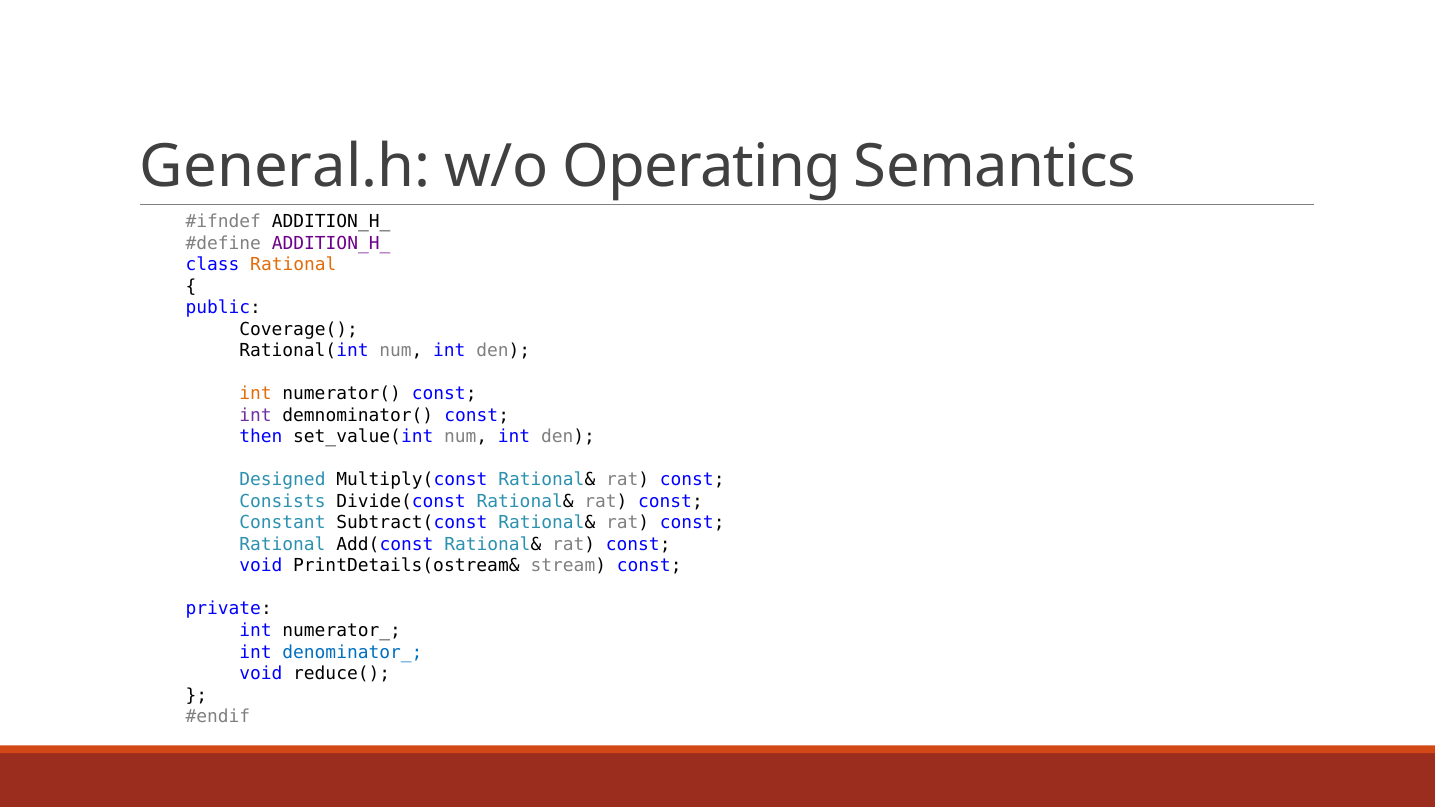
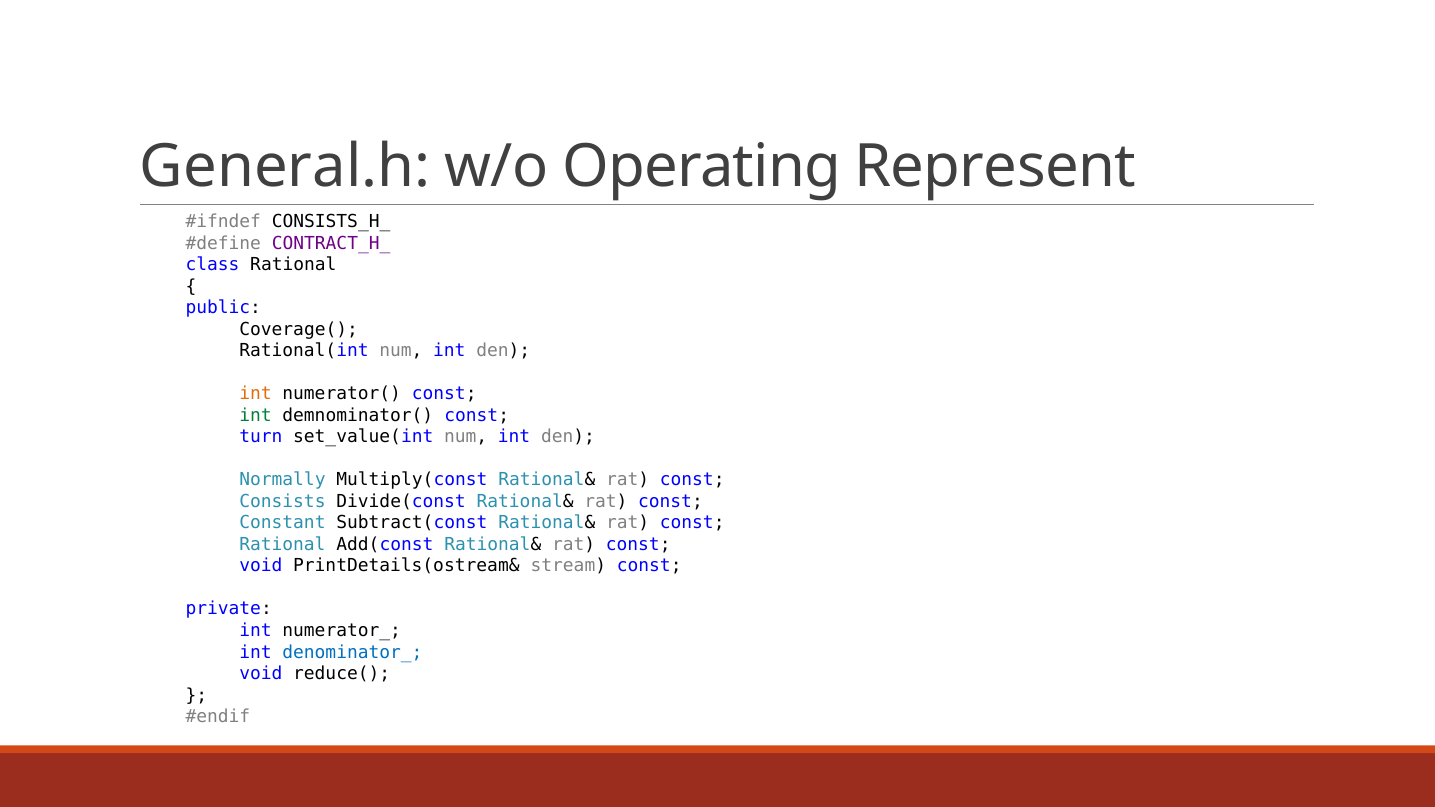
Semantics: Semantics -> Represent (995, 167)
ADDITION_H_: ADDITION_H_ -> CONSISTS_H_ (331, 222)
ADDITION_H_: ADDITION_H_ -> CONTRACT_H_ (331, 243)
Rational colour: orange -> black (293, 265)
int colour: purple -> green (255, 415)
then: then -> turn (261, 437)
Designed: Designed -> Normally (282, 480)
